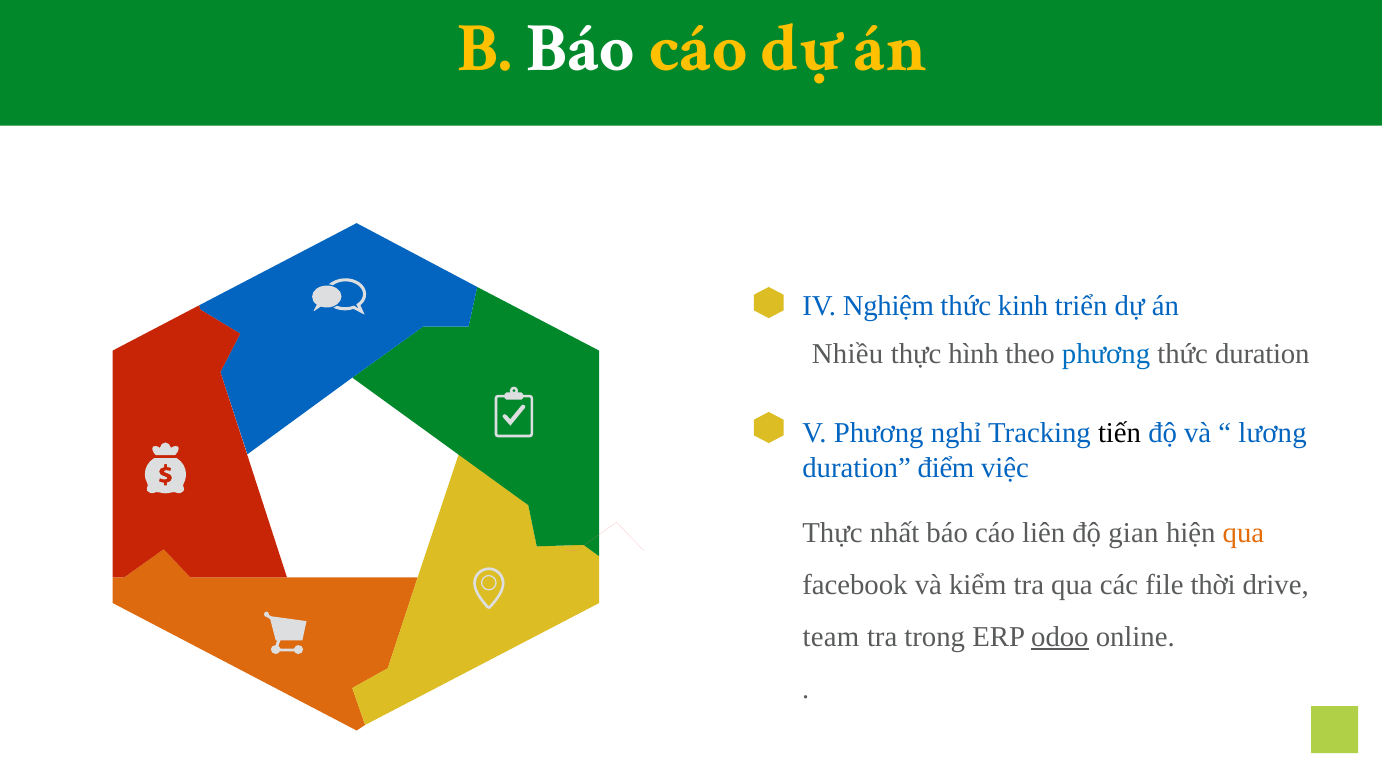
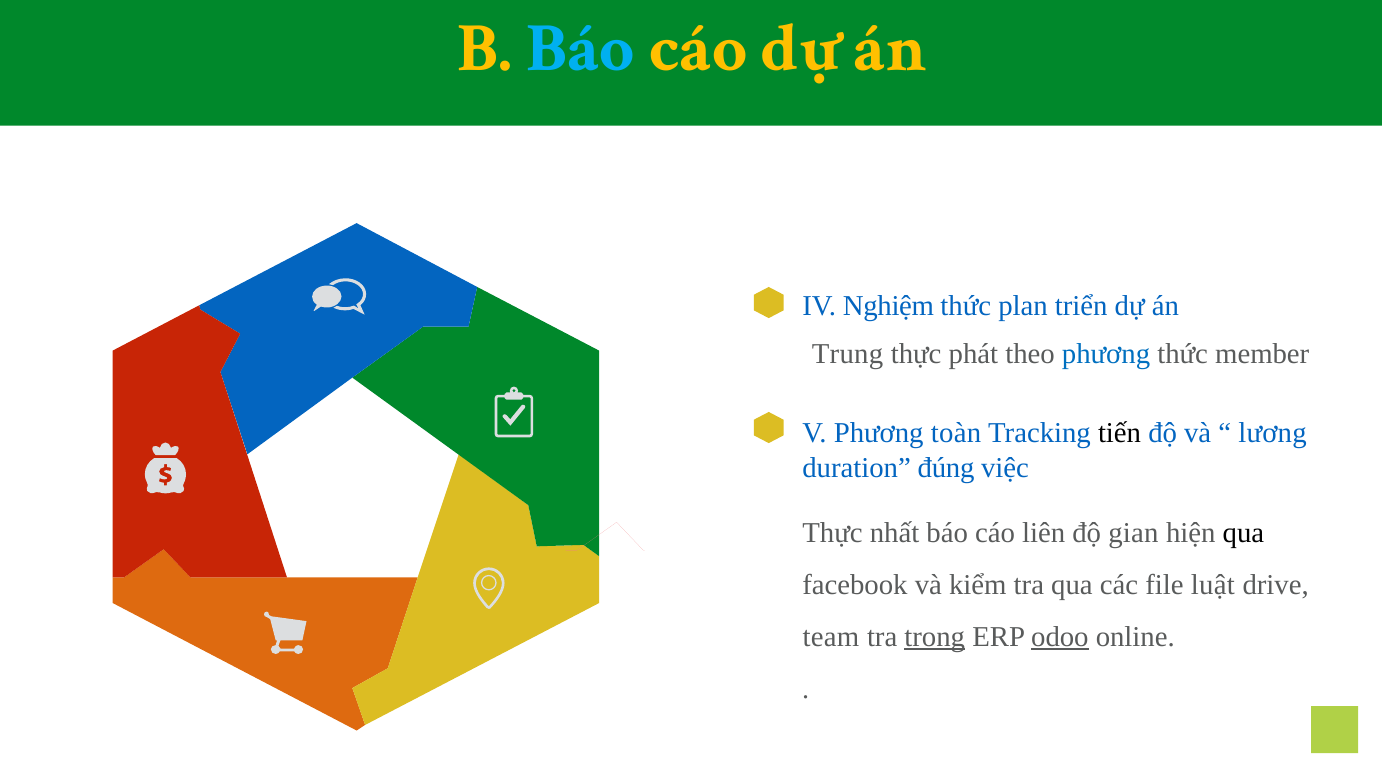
Báo colour: white -> light blue (581, 47)
kinh: kinh -> plan (1023, 306)
Nhiều: Nhiều -> Trung (848, 354)
hình: hình -> phát (973, 354)
thức duration: duration -> member (1262, 354)
nghỉ: nghỉ -> toàn (956, 433)
điểm: điểm -> đúng (946, 468)
qua colour: orange -> black (1243, 533)
thời: thời -> luật (1213, 585)
trong underline: none -> present (935, 637)
